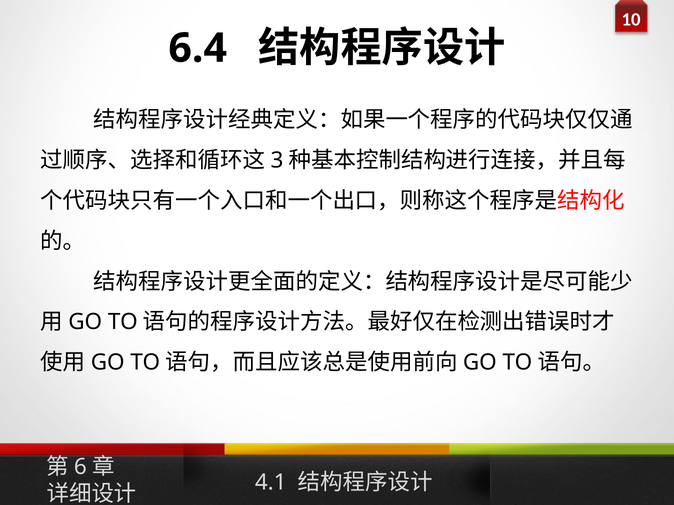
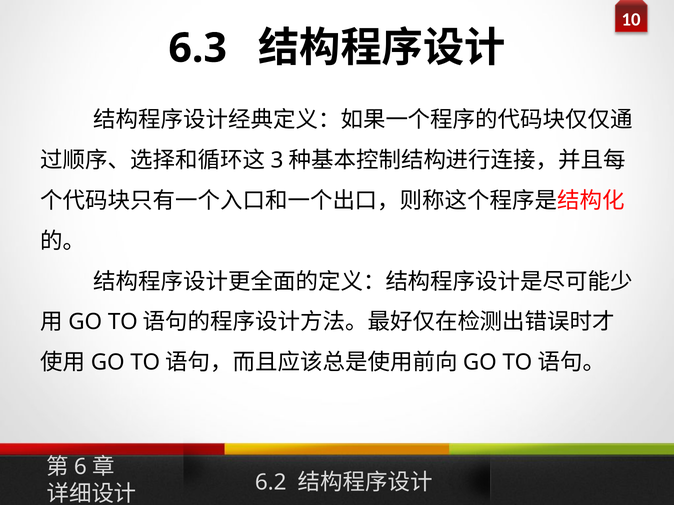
6.4: 6.4 -> 6.3 (198, 48)
4.1: 4.1 -> 6.2 (271, 483)
